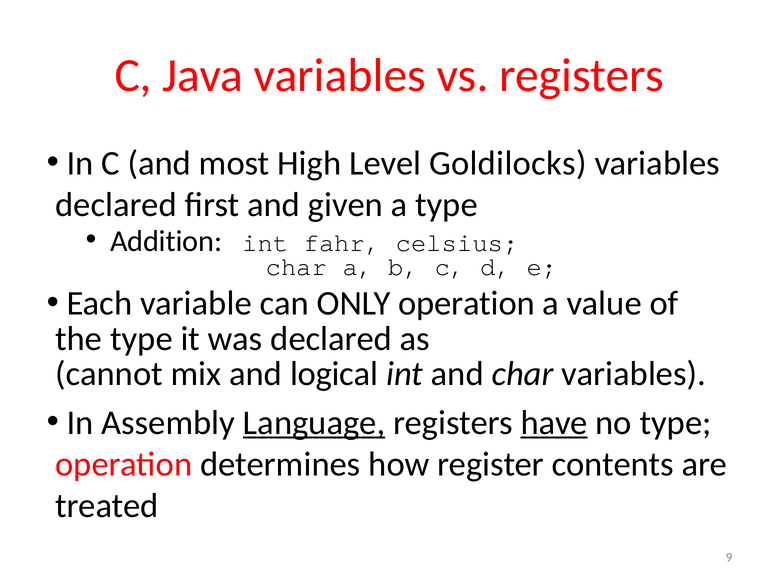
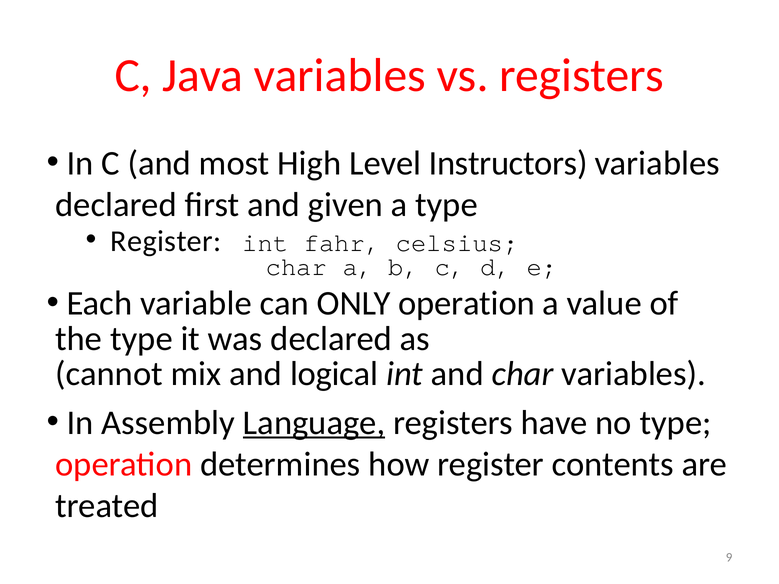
Goldilocks: Goldilocks -> Instructors (508, 163)
Addition: Addition -> Register (166, 241)
have underline: present -> none (554, 423)
